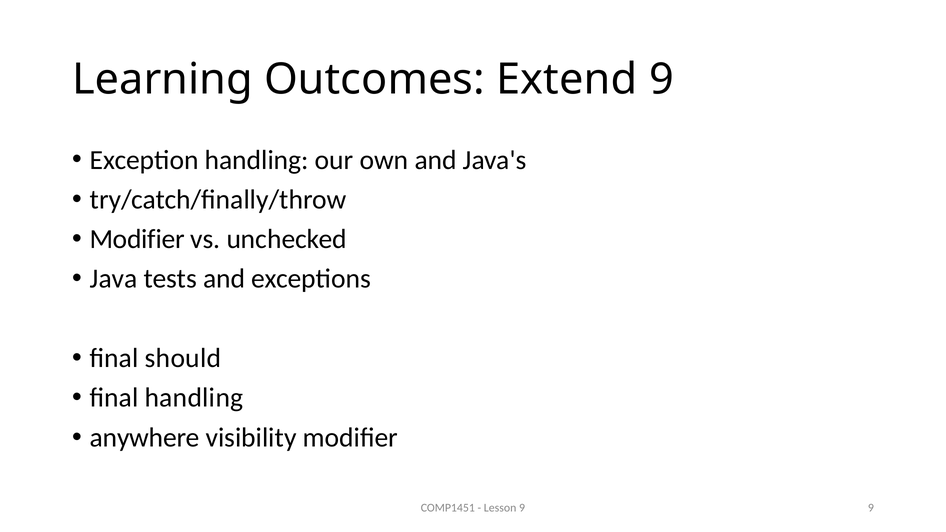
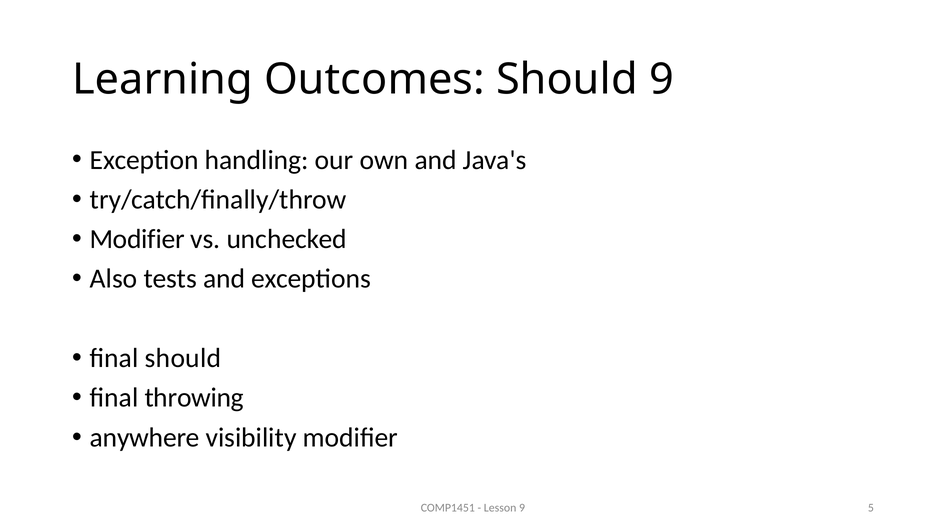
Outcomes Extend: Extend -> Should (567, 79)
Java: Java -> Also (114, 279)
final handling: handling -> throwing (194, 398)
9 9: 9 -> 5 (871, 508)
